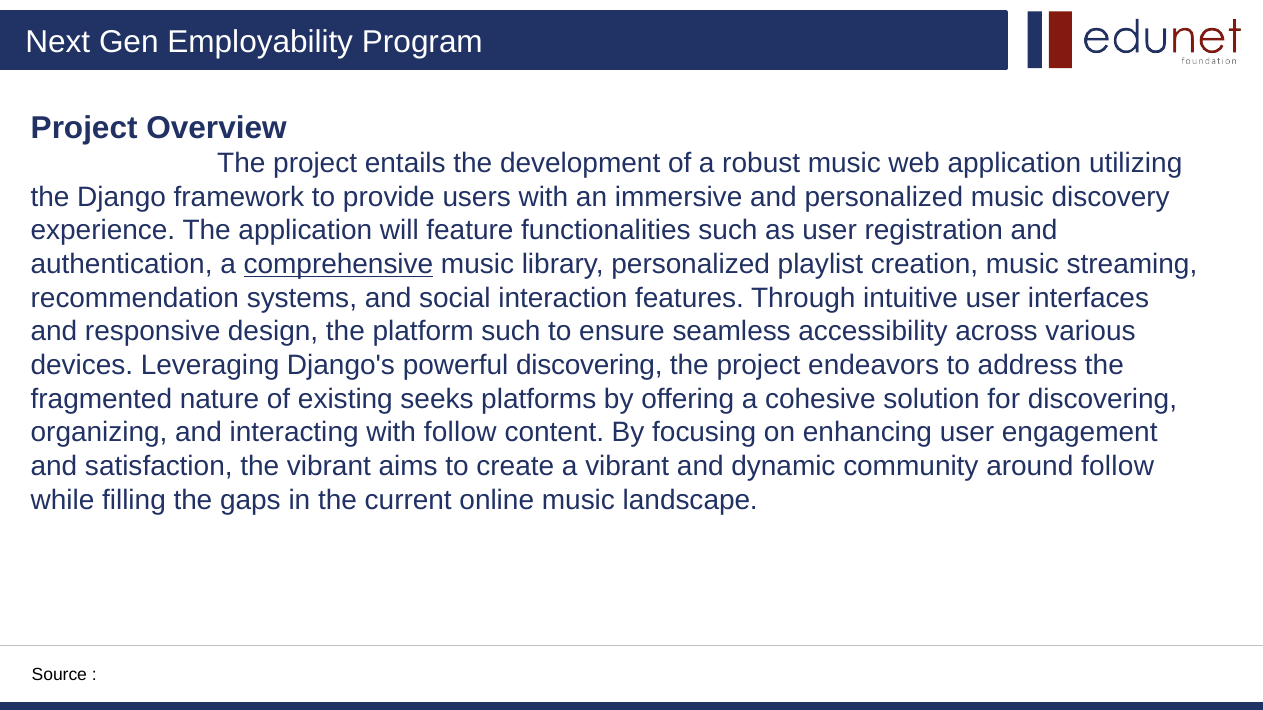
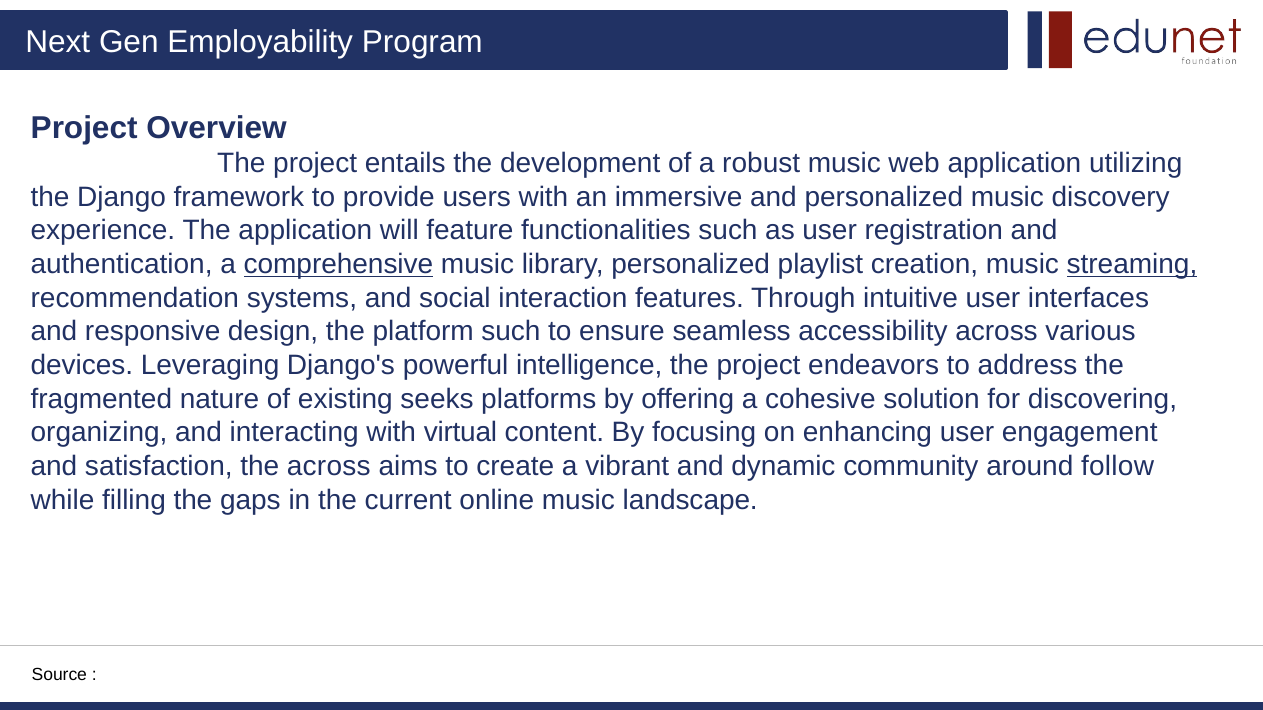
streaming underline: none -> present (1132, 265)
powerful discovering: discovering -> intelligence (589, 366)
with follow: follow -> virtual (460, 433)
the vibrant: vibrant -> across (329, 467)
